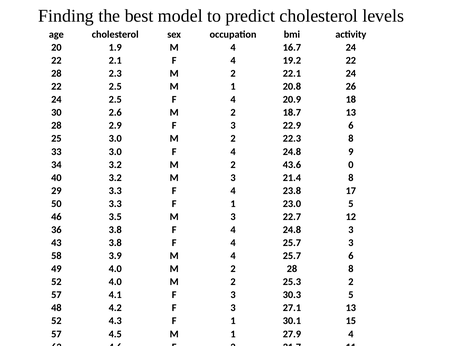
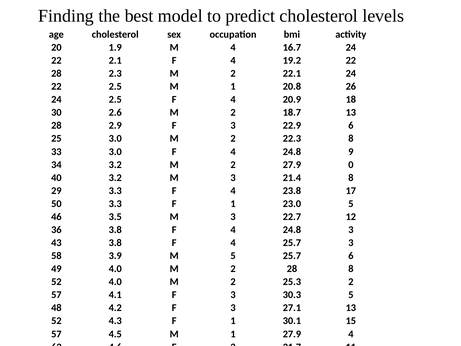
2 43.6: 43.6 -> 27.9 (292, 165)
3.9 M 4: 4 -> 5 (233, 256)
